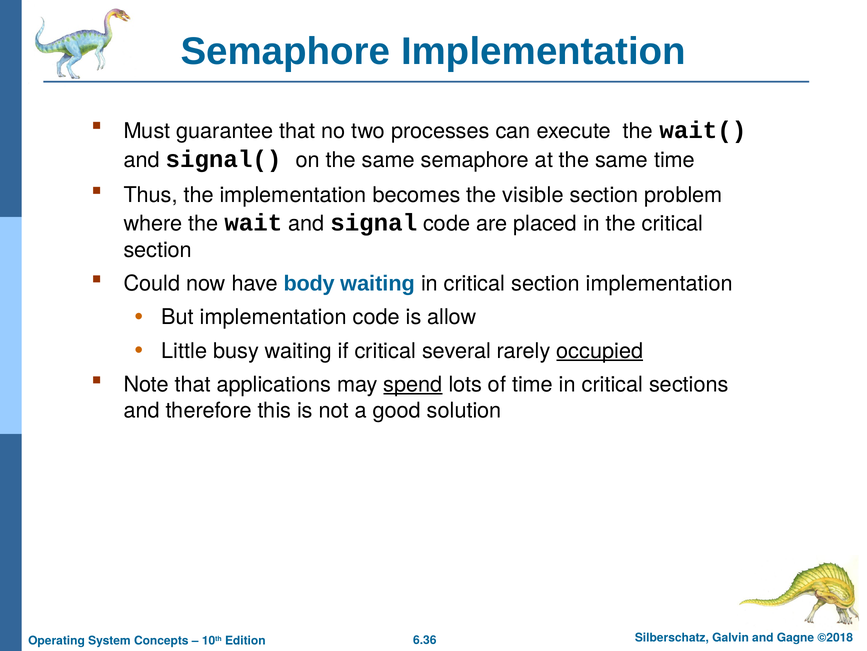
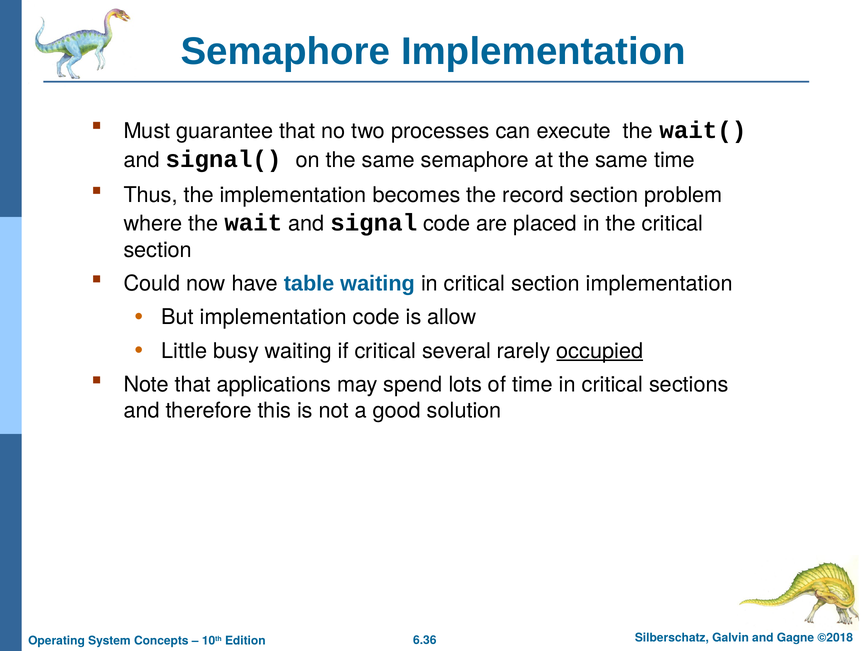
visible: visible -> record (533, 195)
body: body -> table (309, 283)
spend underline: present -> none (413, 384)
